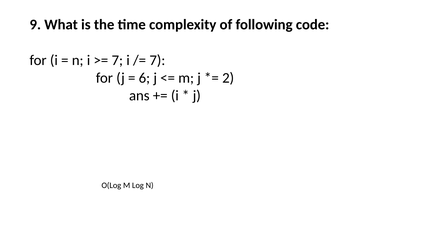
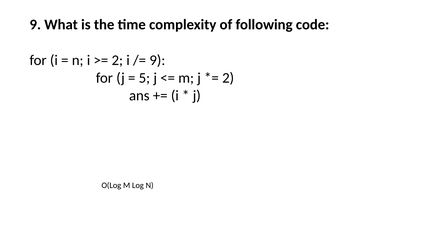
7: 7 -> 2 (117, 60)
7: 7 -> 9 (157, 60)
6: 6 -> 5 (144, 78)
